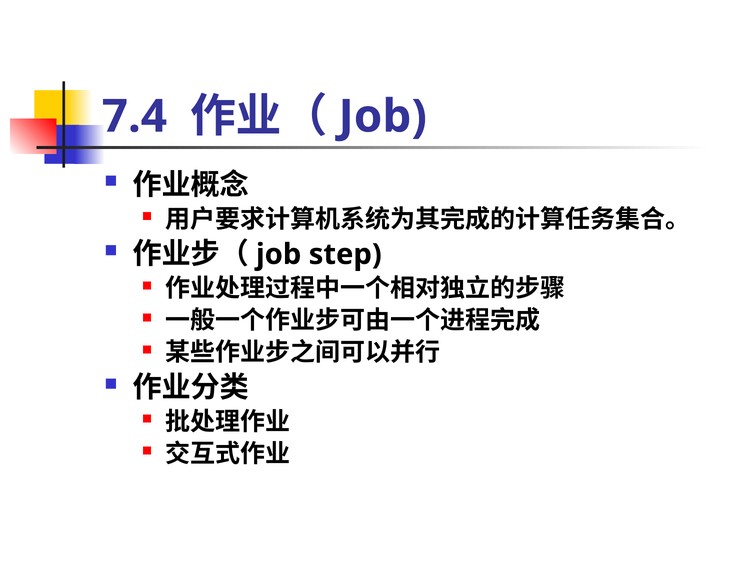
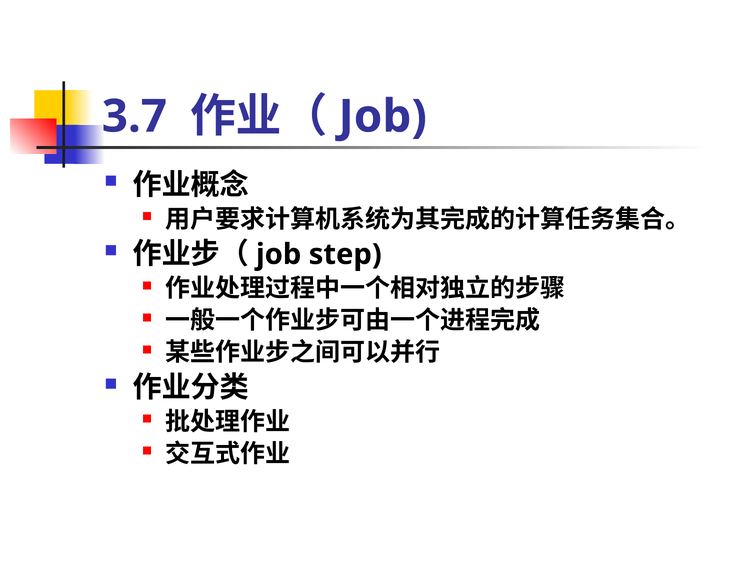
7.4: 7.4 -> 3.7 (134, 116)
